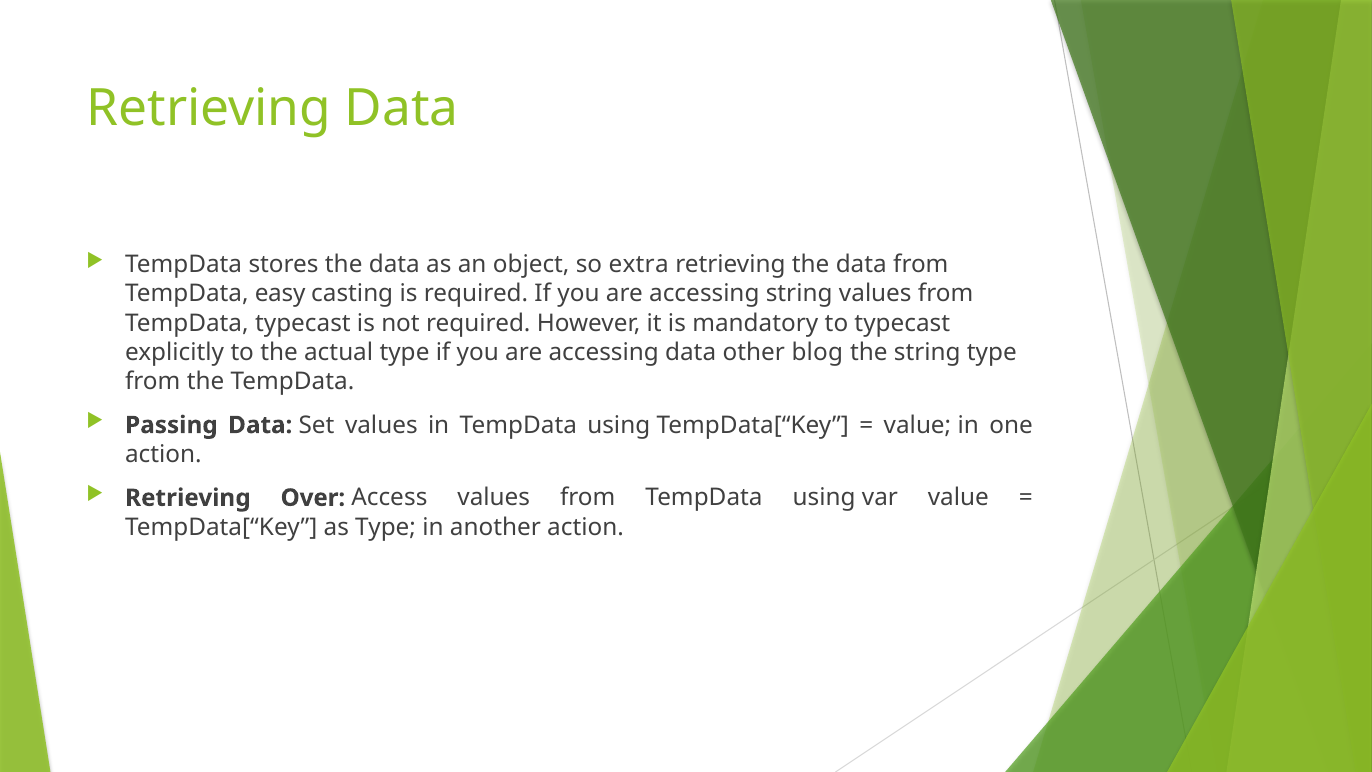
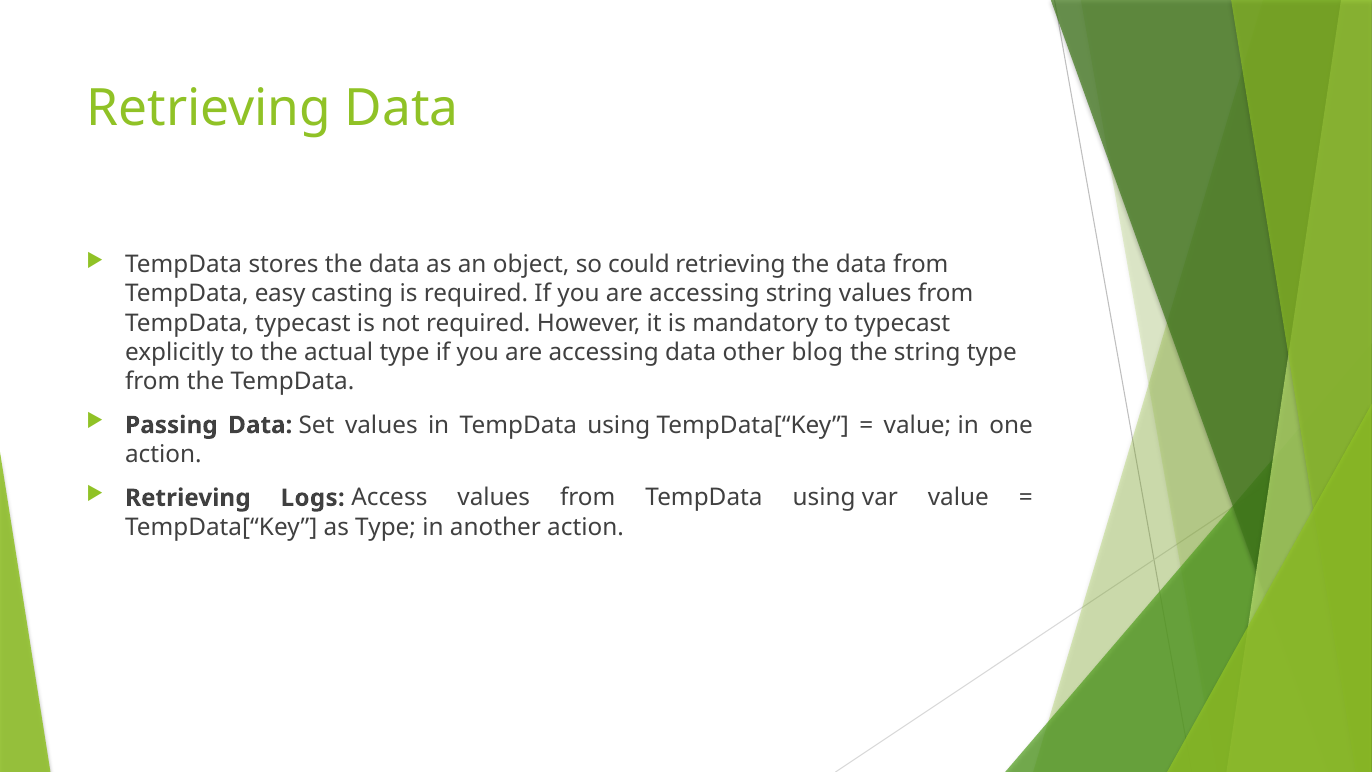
extra: extra -> could (639, 265)
Over: Over -> Logs (313, 498)
